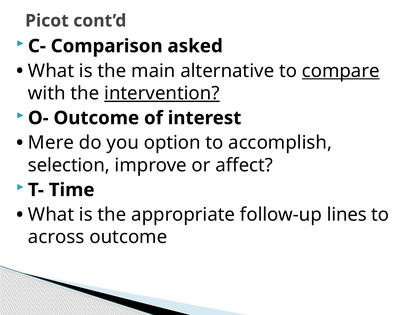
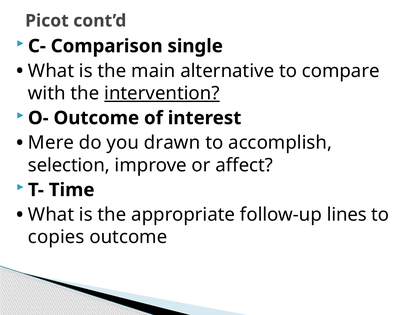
asked: asked -> single (195, 46)
compare underline: present -> none (341, 71)
option: option -> drawn (172, 143)
across: across -> copies (56, 237)
